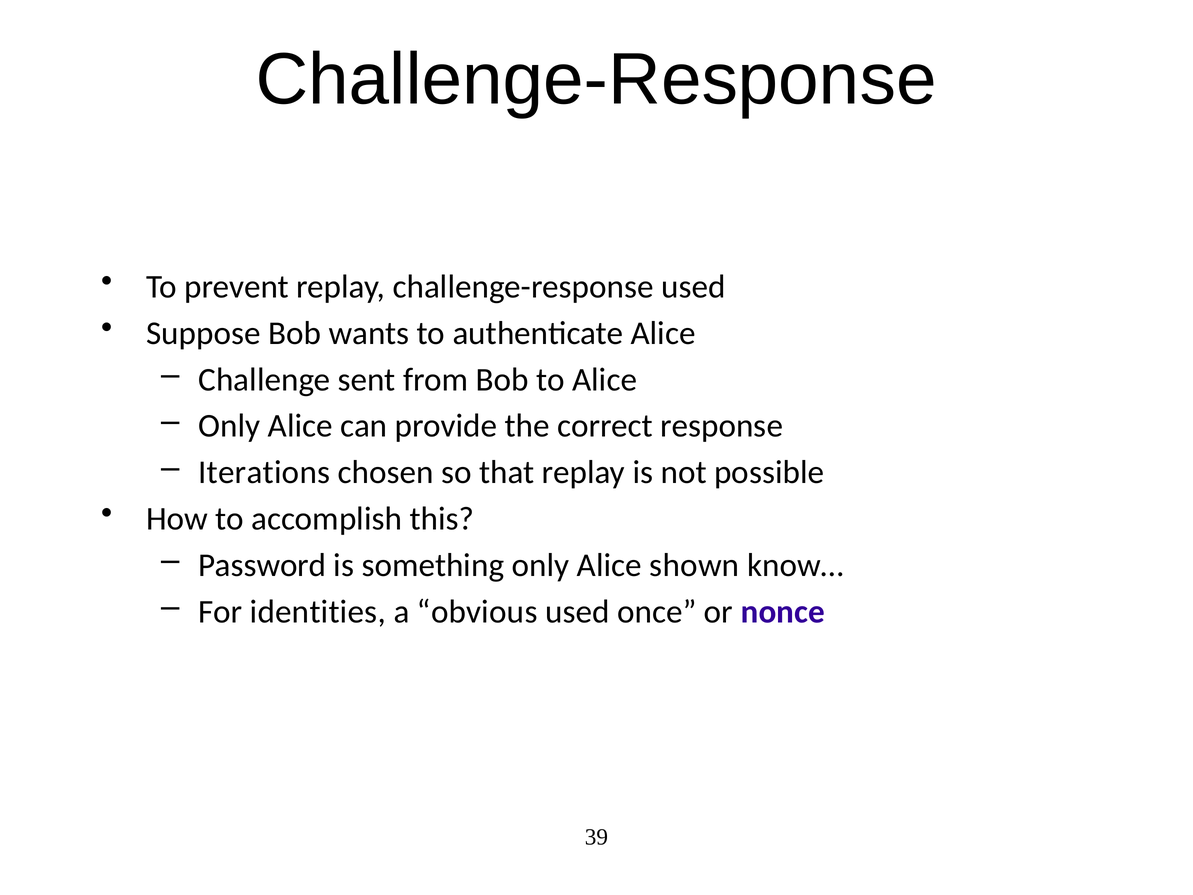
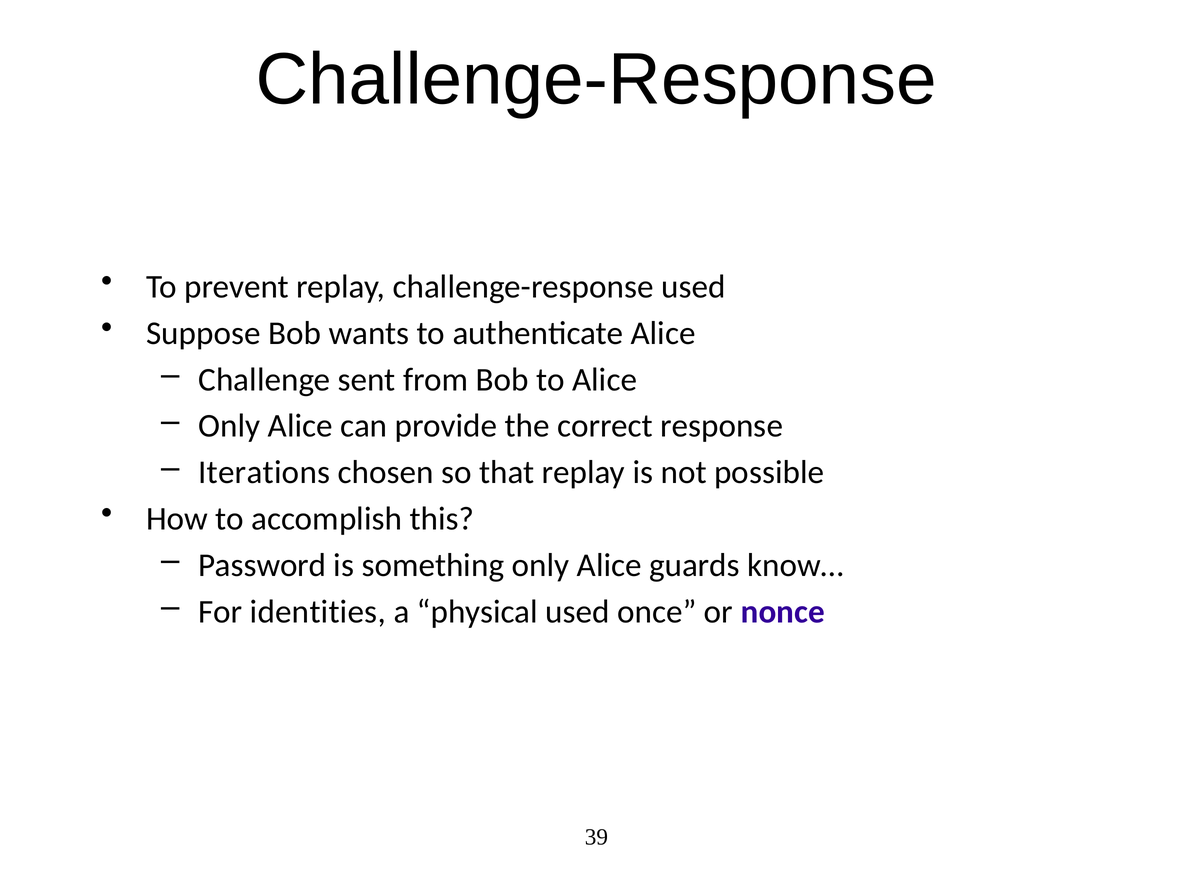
shown: shown -> guards (695, 565)
obvious: obvious -> physical (477, 612)
